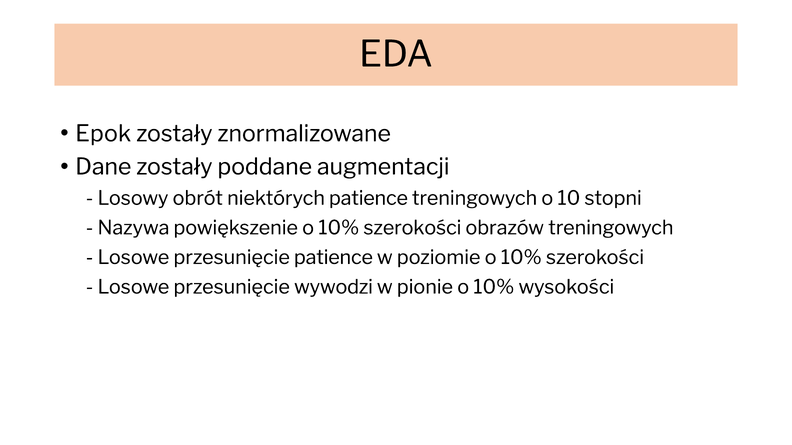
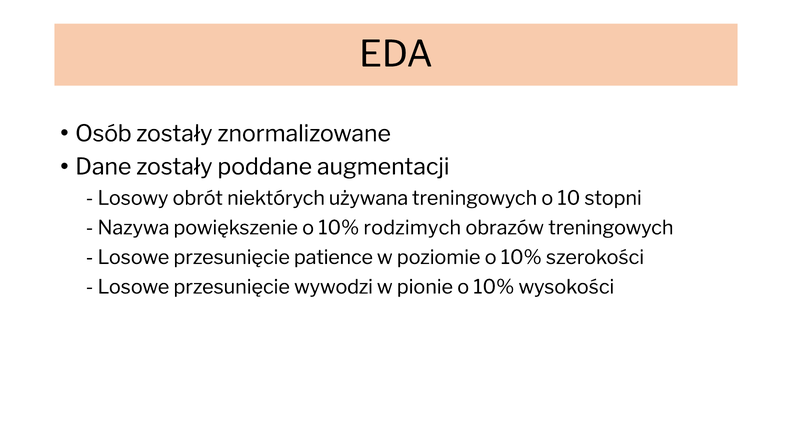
Epok: Epok -> Osób (103, 134)
niektórych patience: patience -> używana (368, 198)
powiększenie o 10% szerokości: szerokości -> rodzimych (412, 228)
